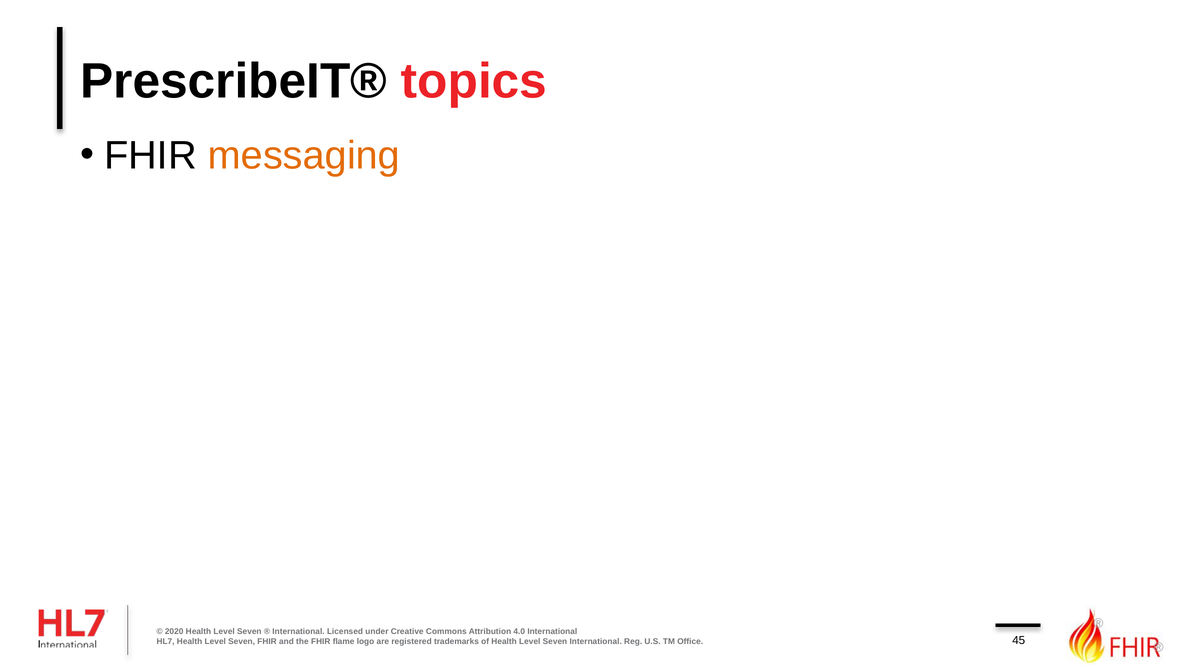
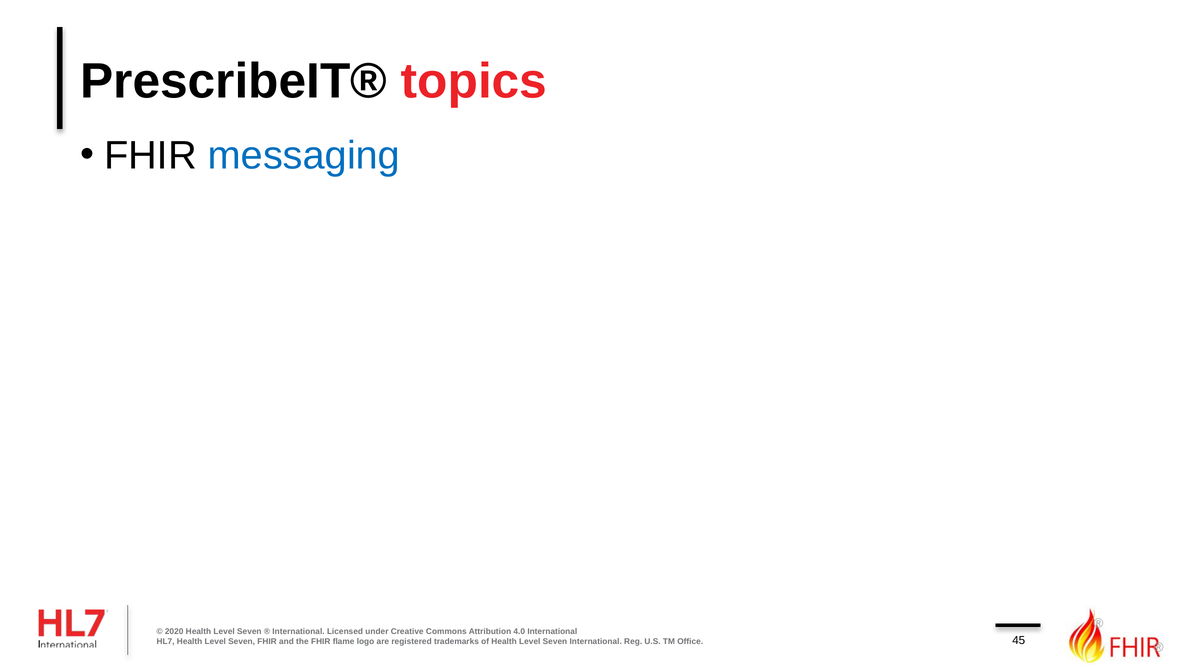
messaging colour: orange -> blue (304, 156)
